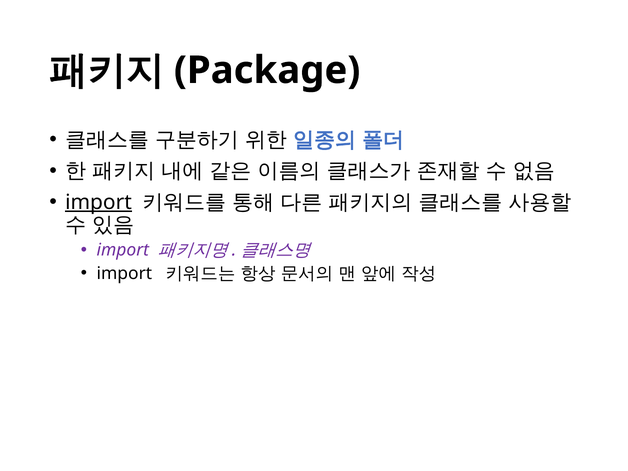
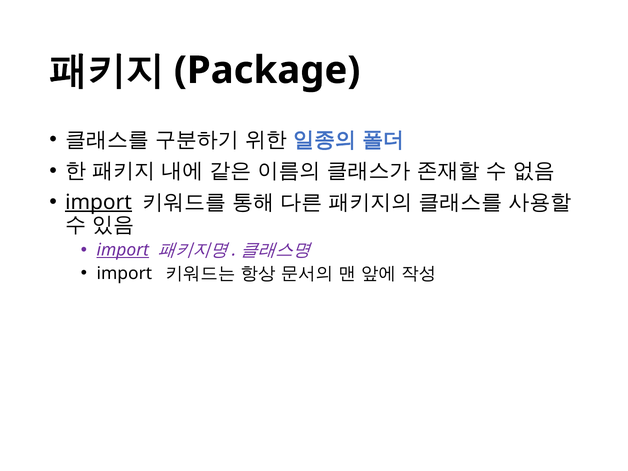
import underline: none -> present (123, 250)
